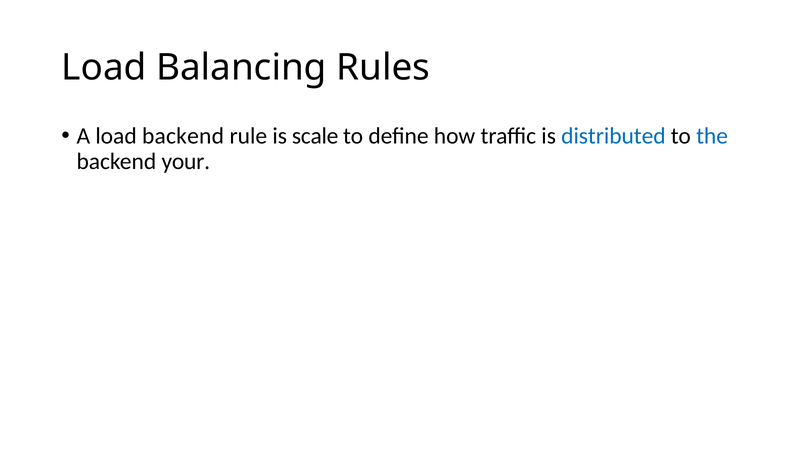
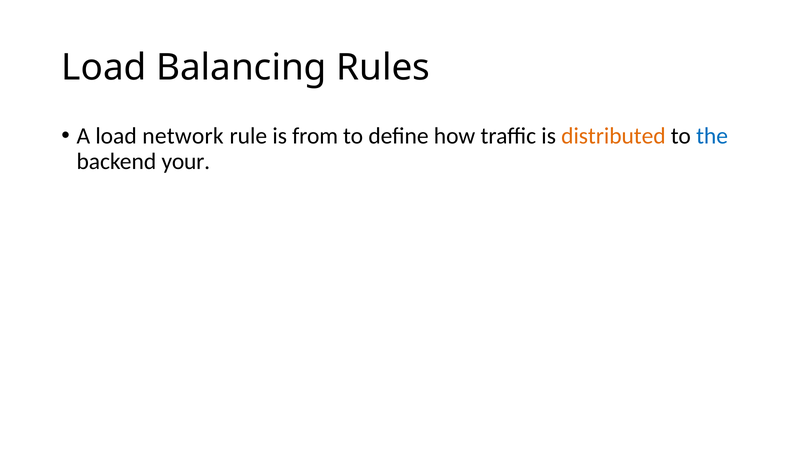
load backend: backend -> network (183, 136)
scale: scale -> from (315, 136)
distributed colour: blue -> orange (613, 136)
